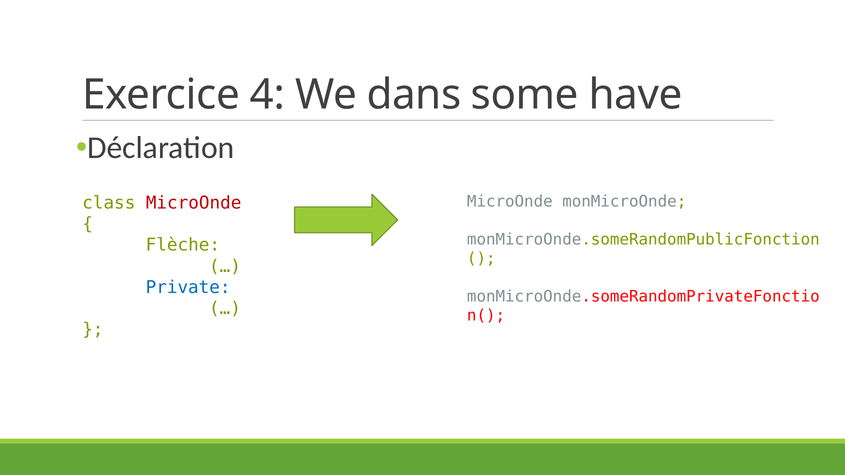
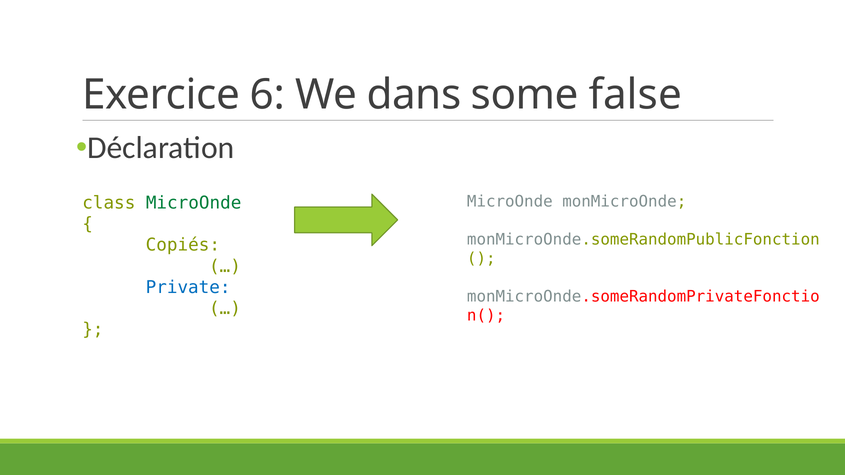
4: 4 -> 6 (268, 95)
have: have -> false (635, 95)
MicroOnde colour: red -> green (194, 203)
Flèche: Flèche -> Copiés (183, 245)
